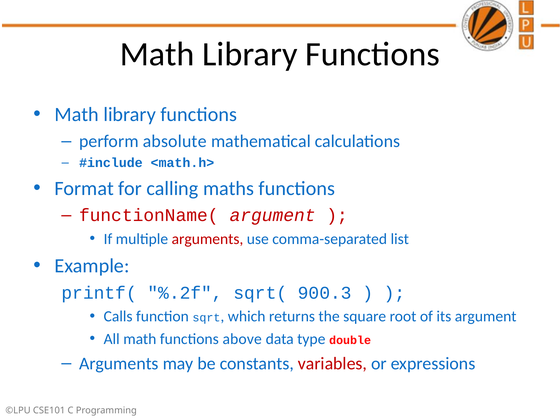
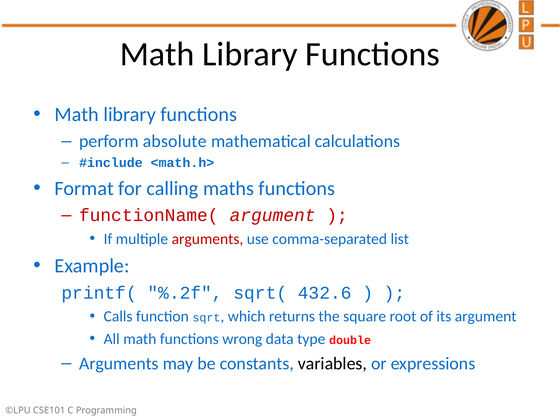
900.3: 900.3 -> 432.6 (325, 293)
above: above -> wrong (242, 339)
variables colour: red -> black (332, 364)
